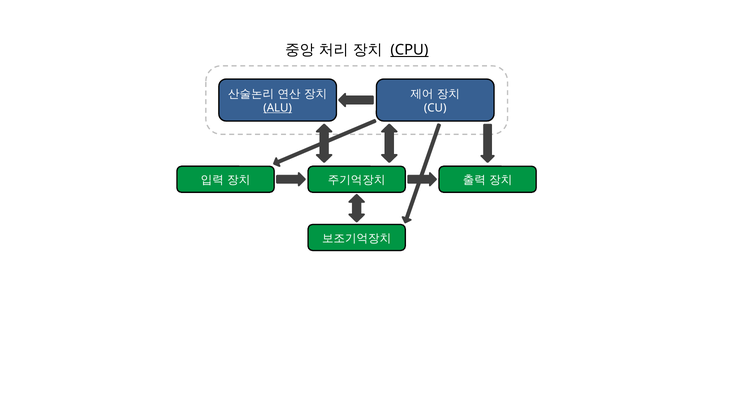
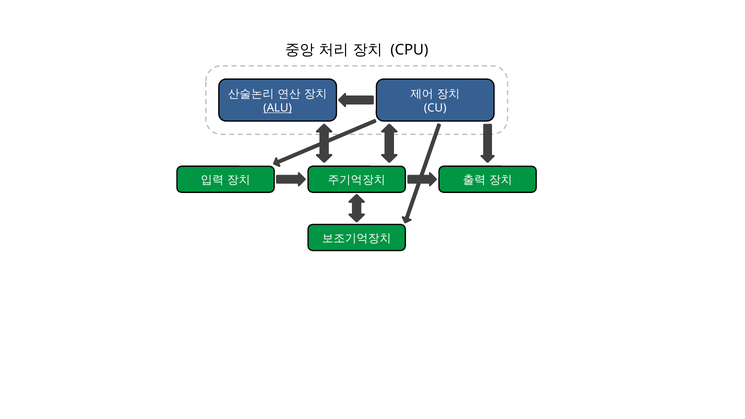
CPU underline: present -> none (409, 50)
